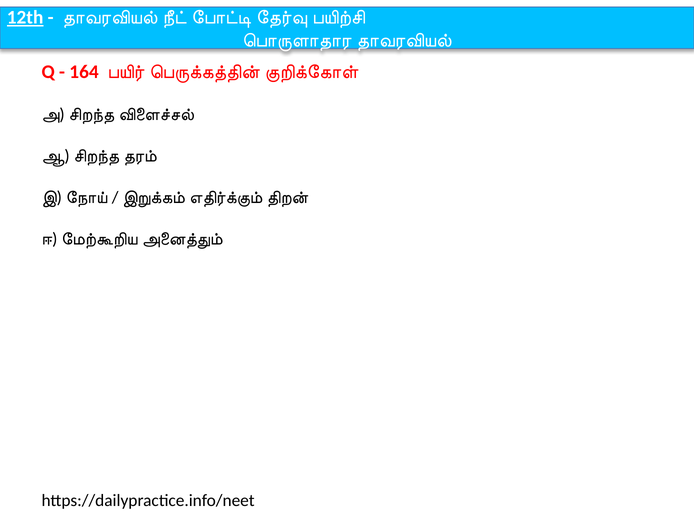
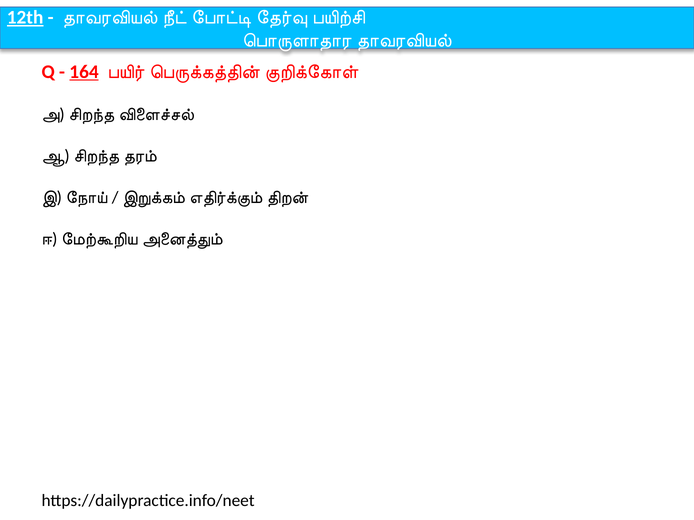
164 underline: none -> present (84, 72)
